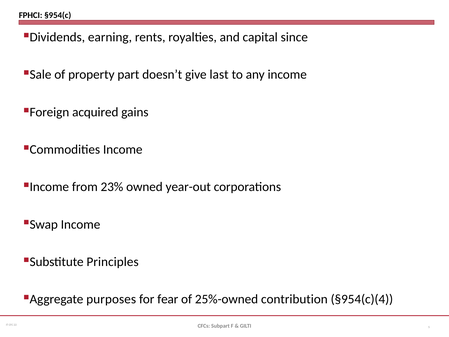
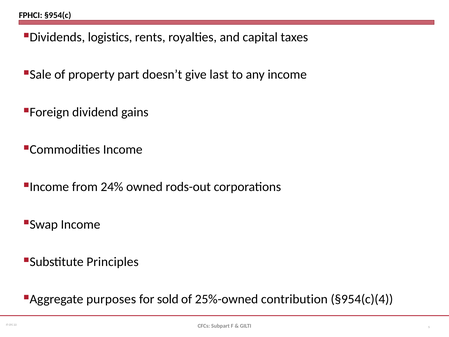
earning: earning -> logistics (110, 37)
since: since -> taxes (294, 37)
acquired: acquired -> dividend (95, 112)
23%: 23% -> 24% (112, 187)
year-out: year-out -> rods-out (188, 187)
fear: fear -> sold (168, 299)
